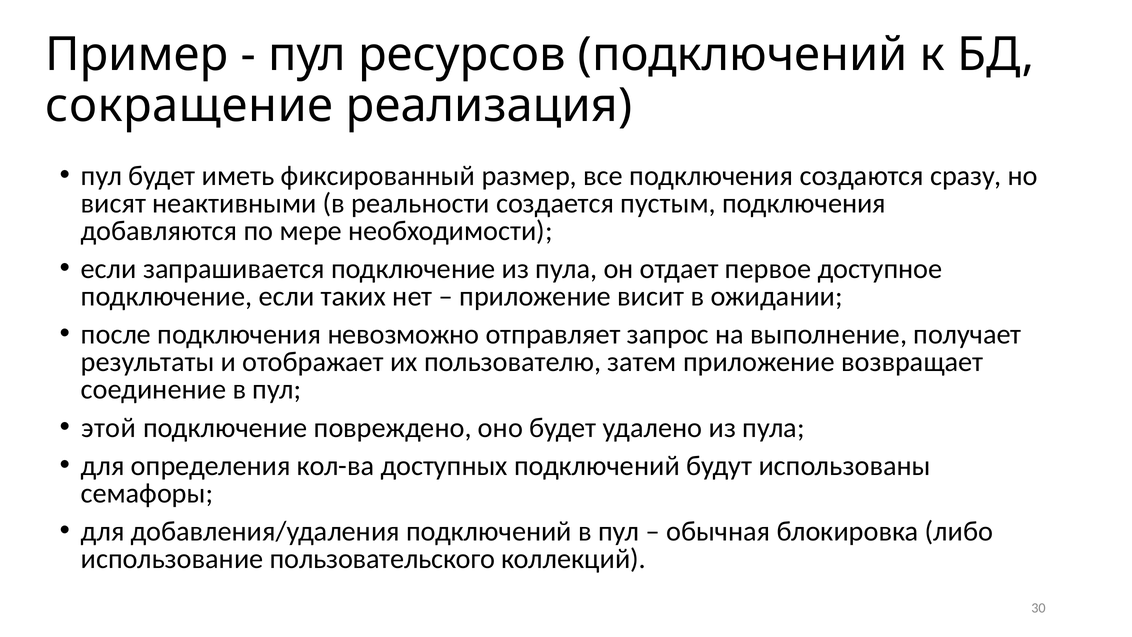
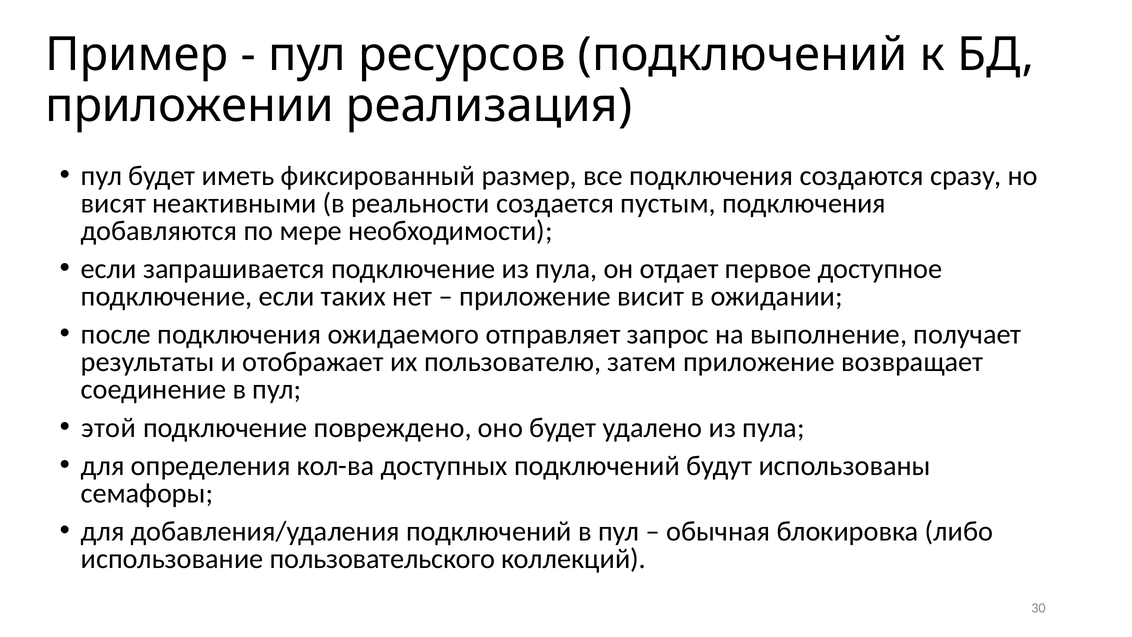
сокращение: сокращение -> приложении (190, 106)
невозможно: невозможно -> ожидаемого (403, 334)
